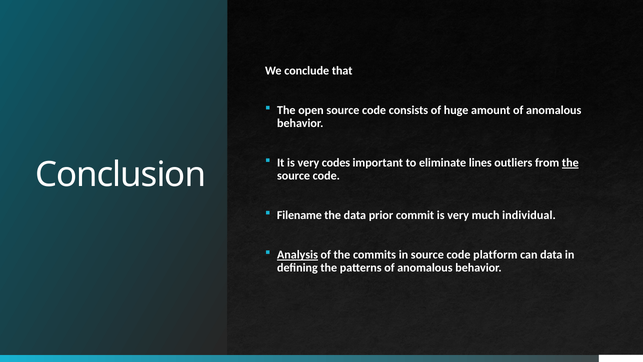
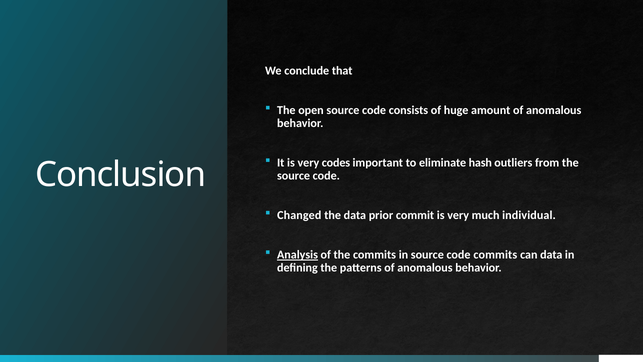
lines: lines -> hash (480, 163)
the underline: present -> none (570, 163)
Filename: Filename -> Changed (299, 215)
code platform: platform -> commits (495, 255)
